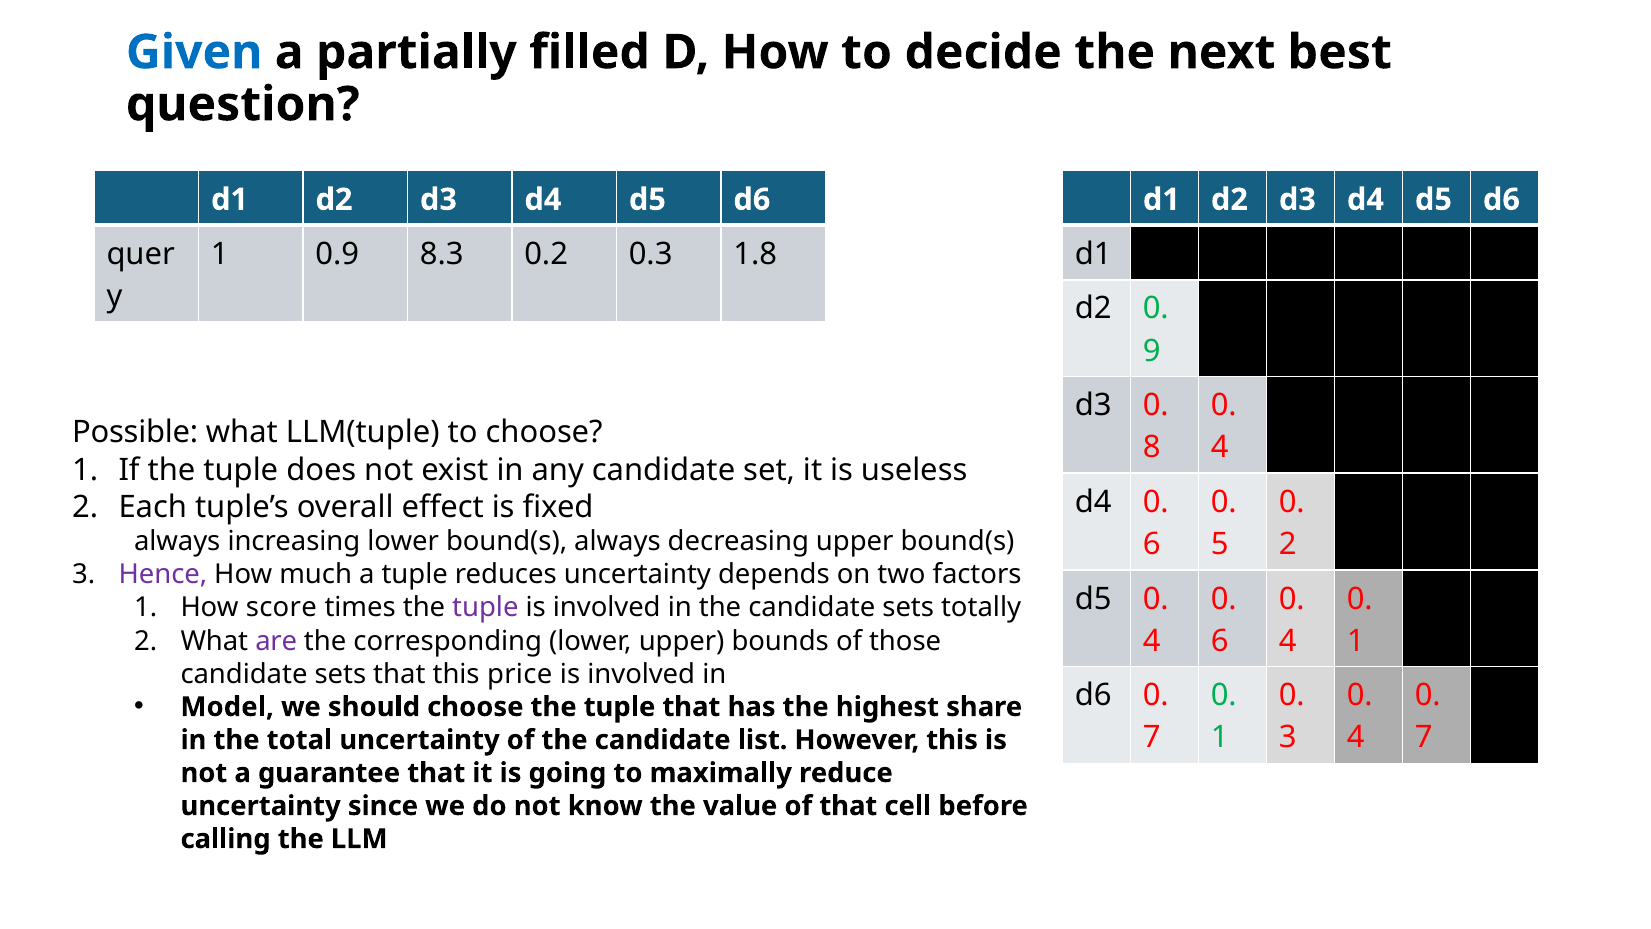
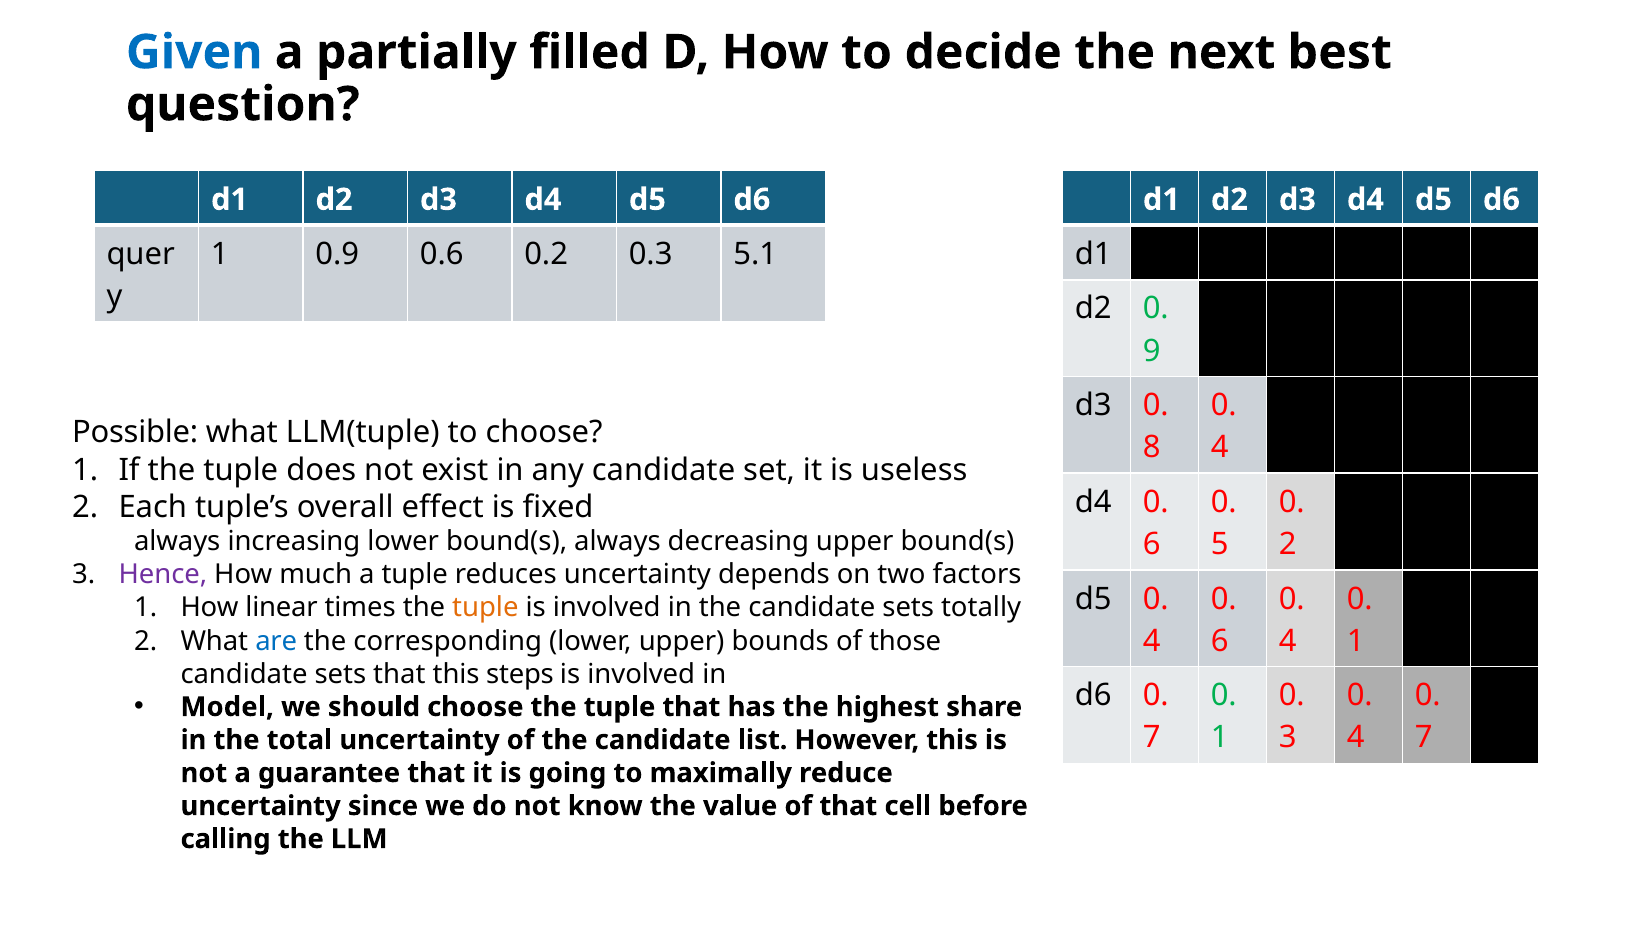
8.3: 8.3 -> 0.6 (442, 254)
1.8: 1.8 -> 5.1 (755, 254)
score: score -> linear (282, 608)
tuple colour: purple -> orange (485, 608)
are colour: purple -> blue (276, 641)
price: price -> steps (520, 674)
